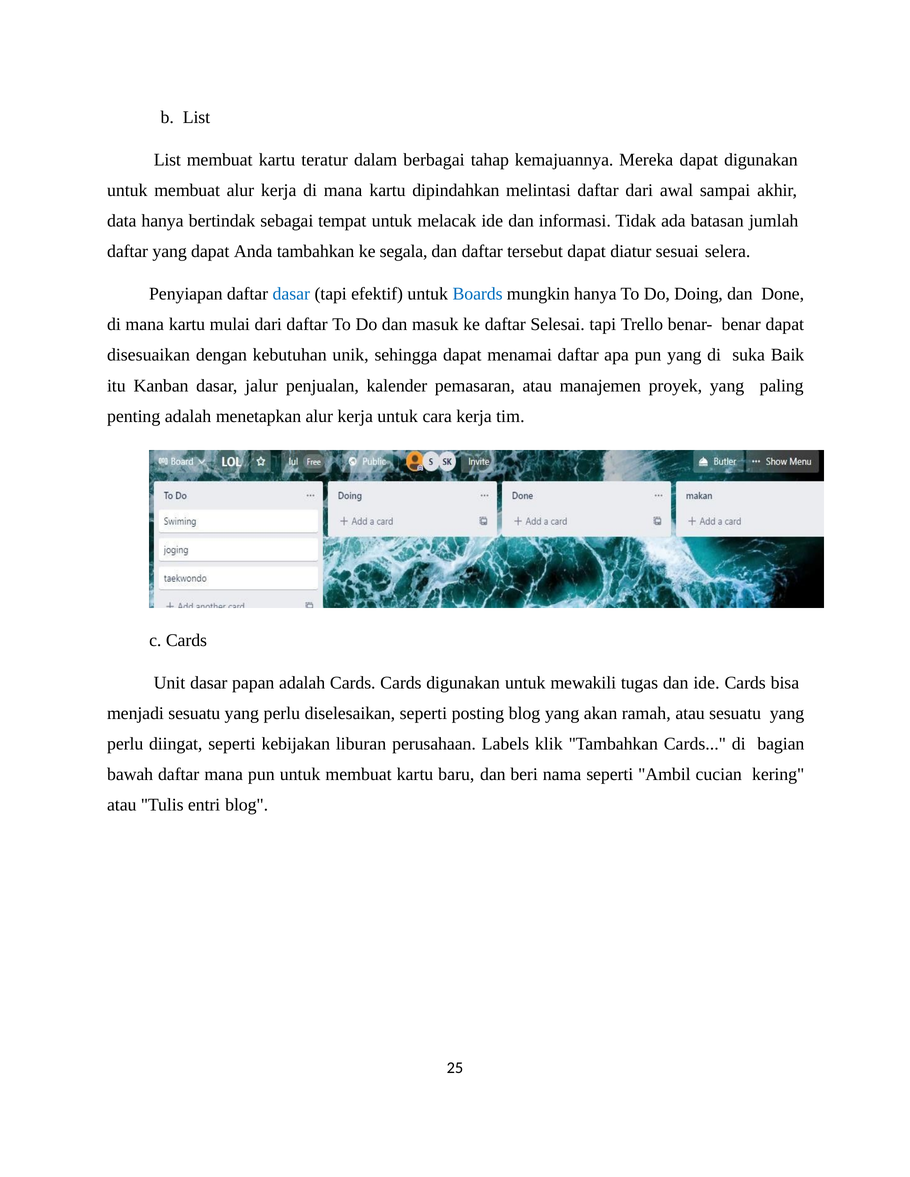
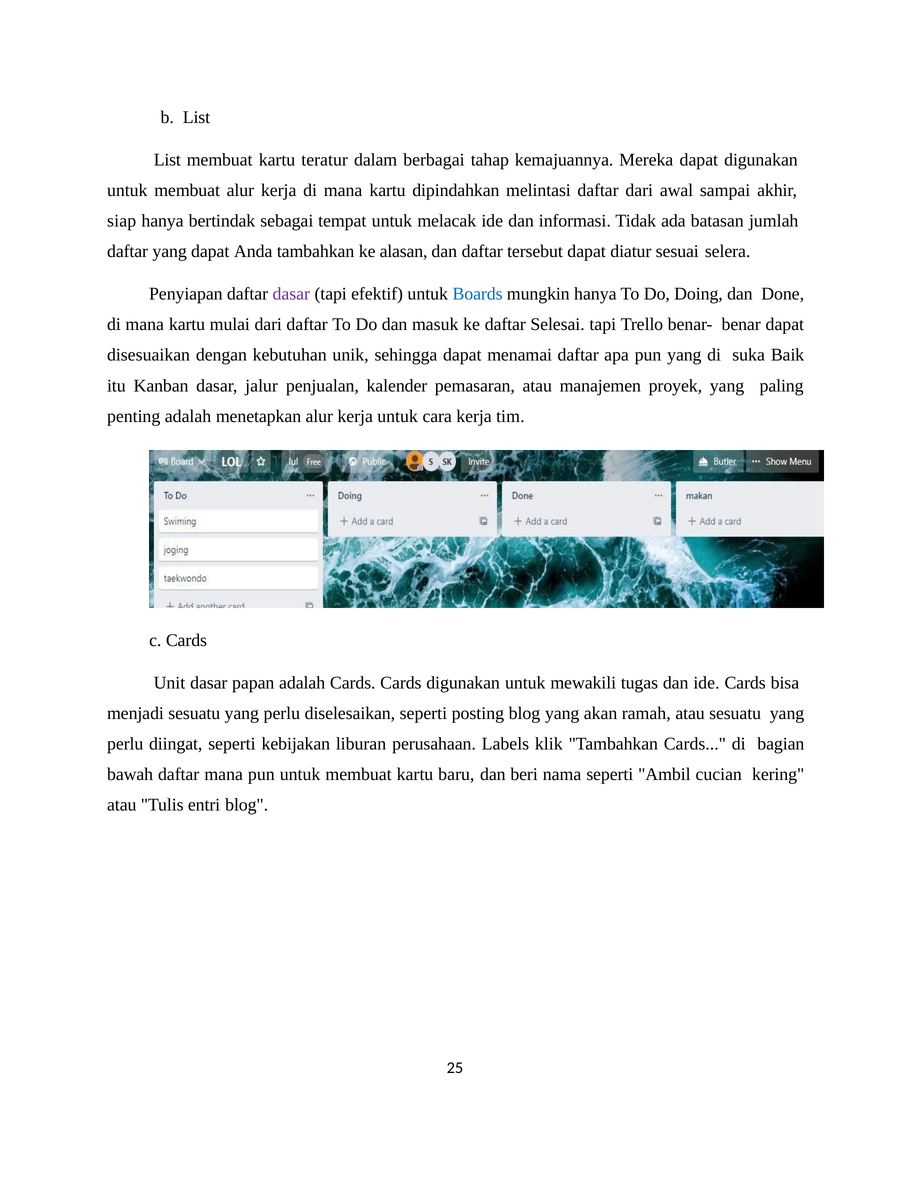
data: data -> siap (122, 221)
segala: segala -> alasan (404, 252)
dasar colour: blue -> purple (291, 294)
